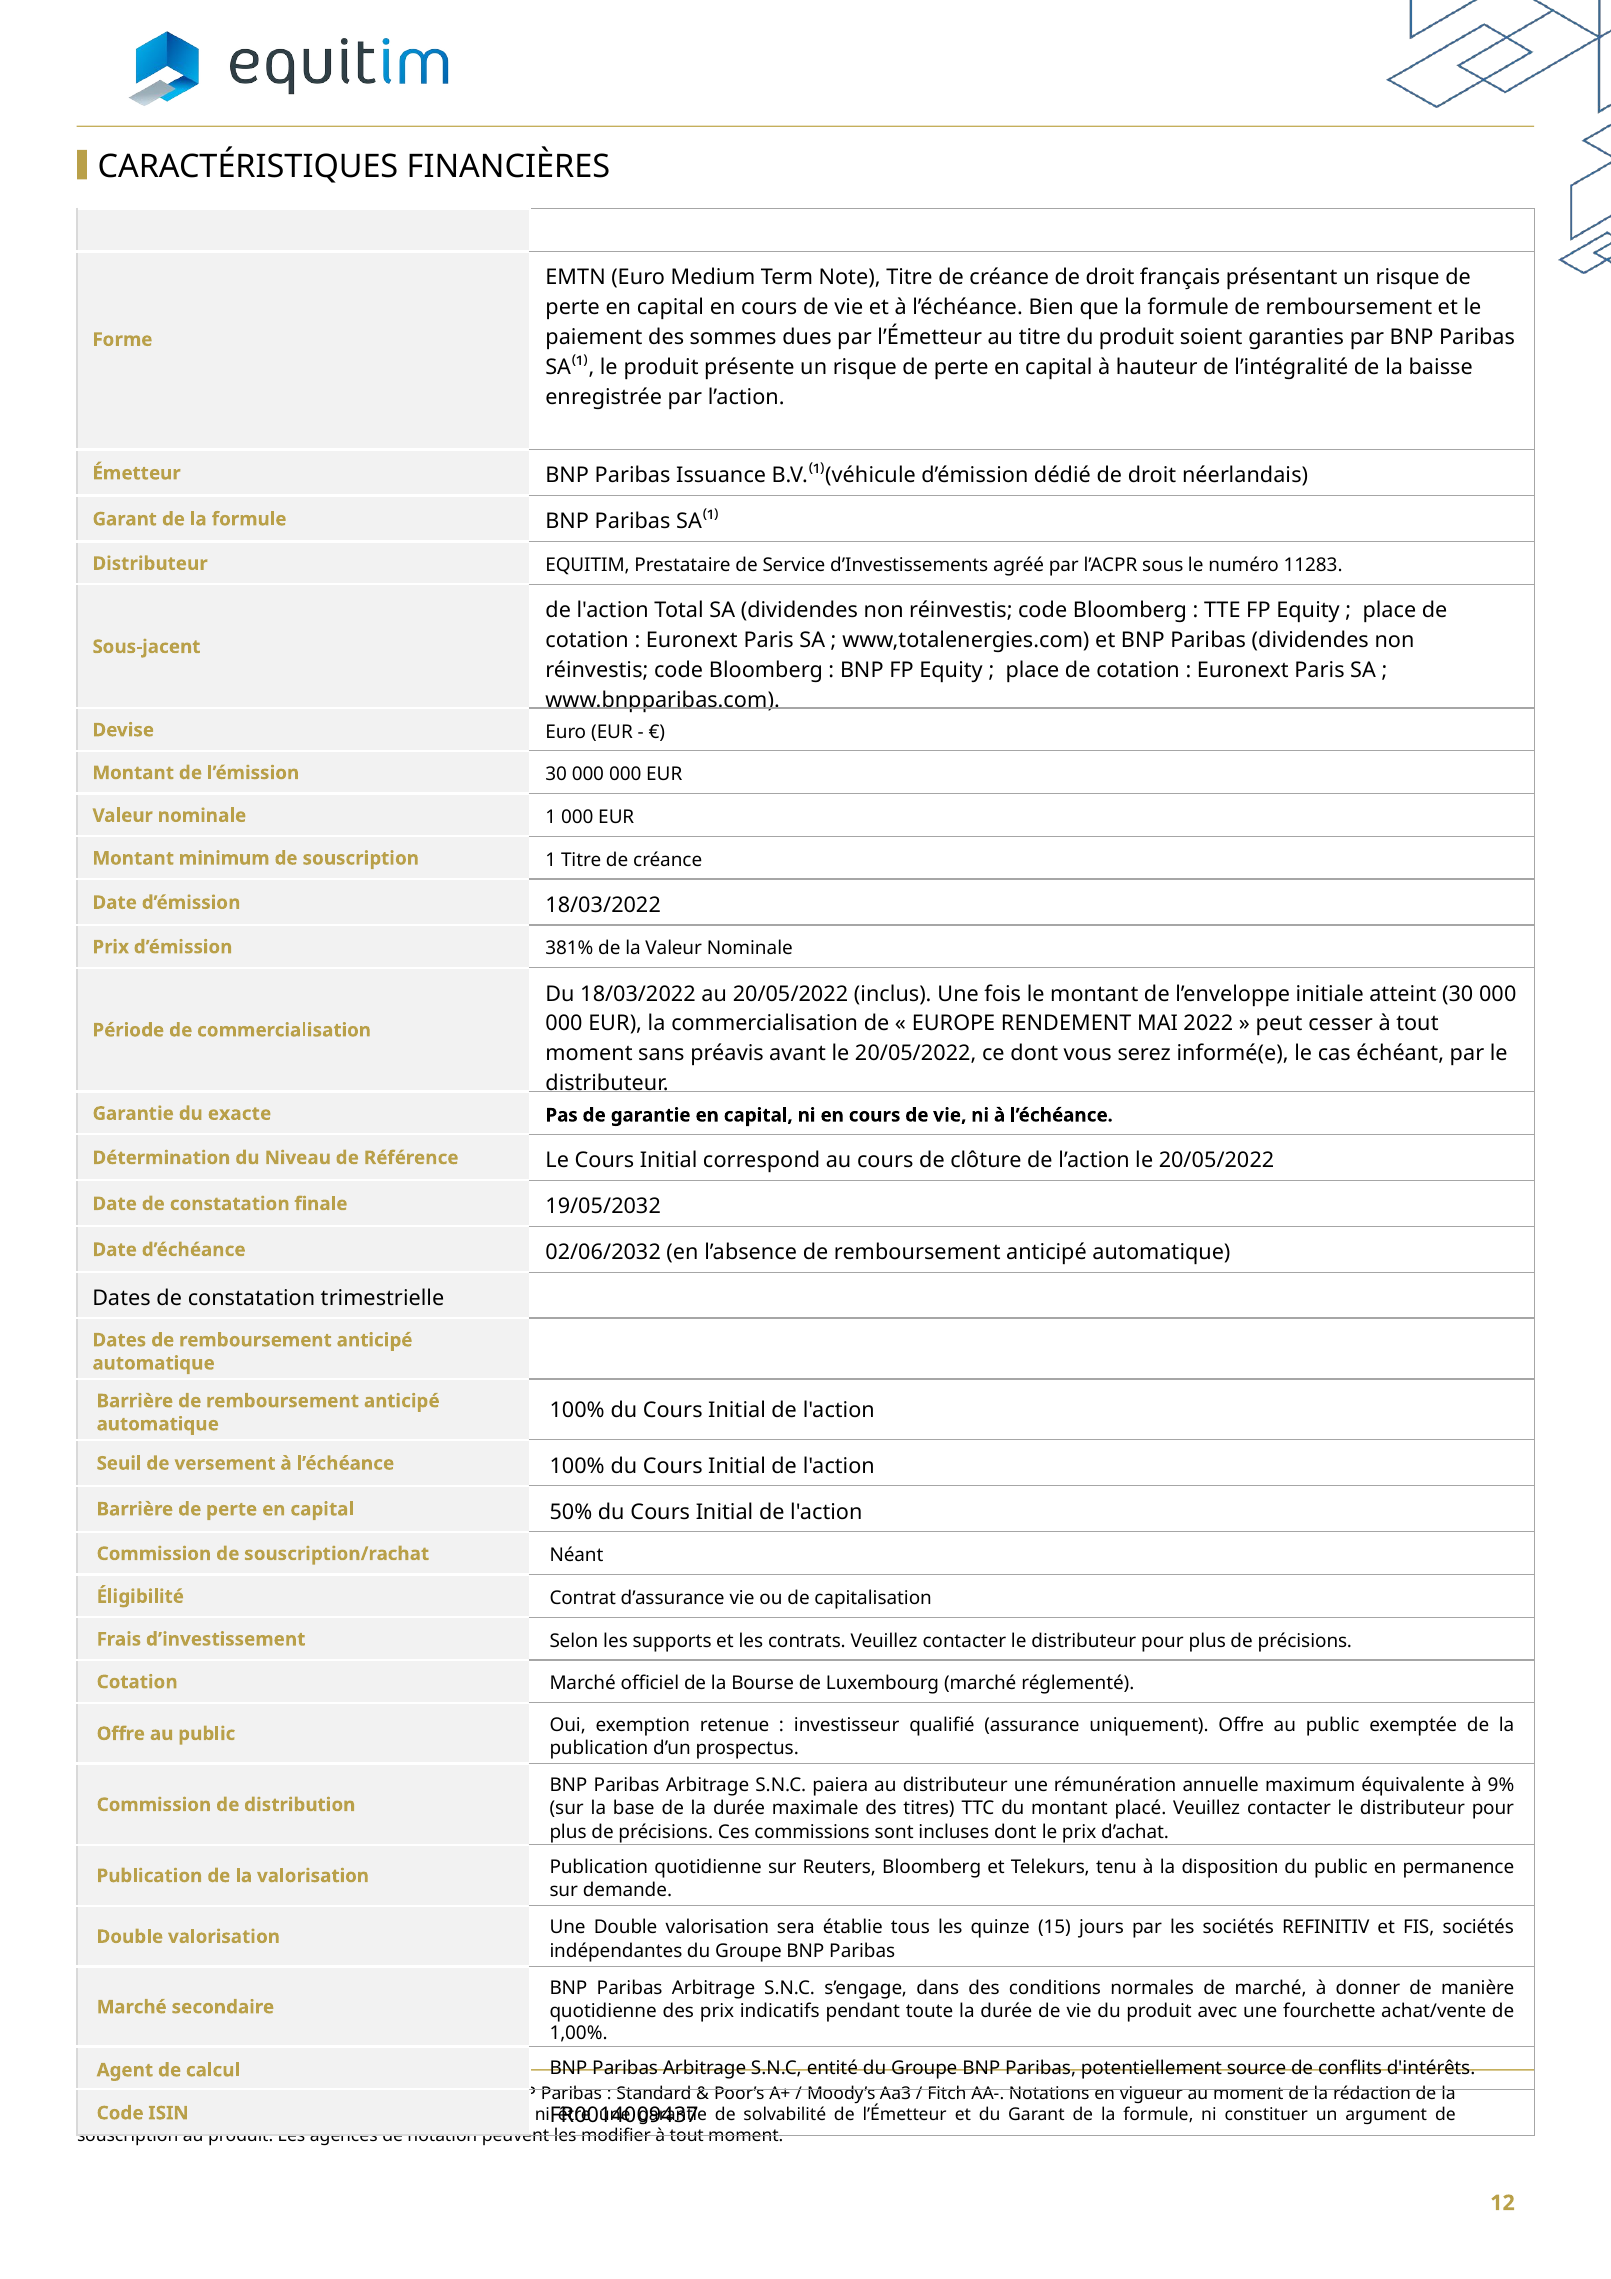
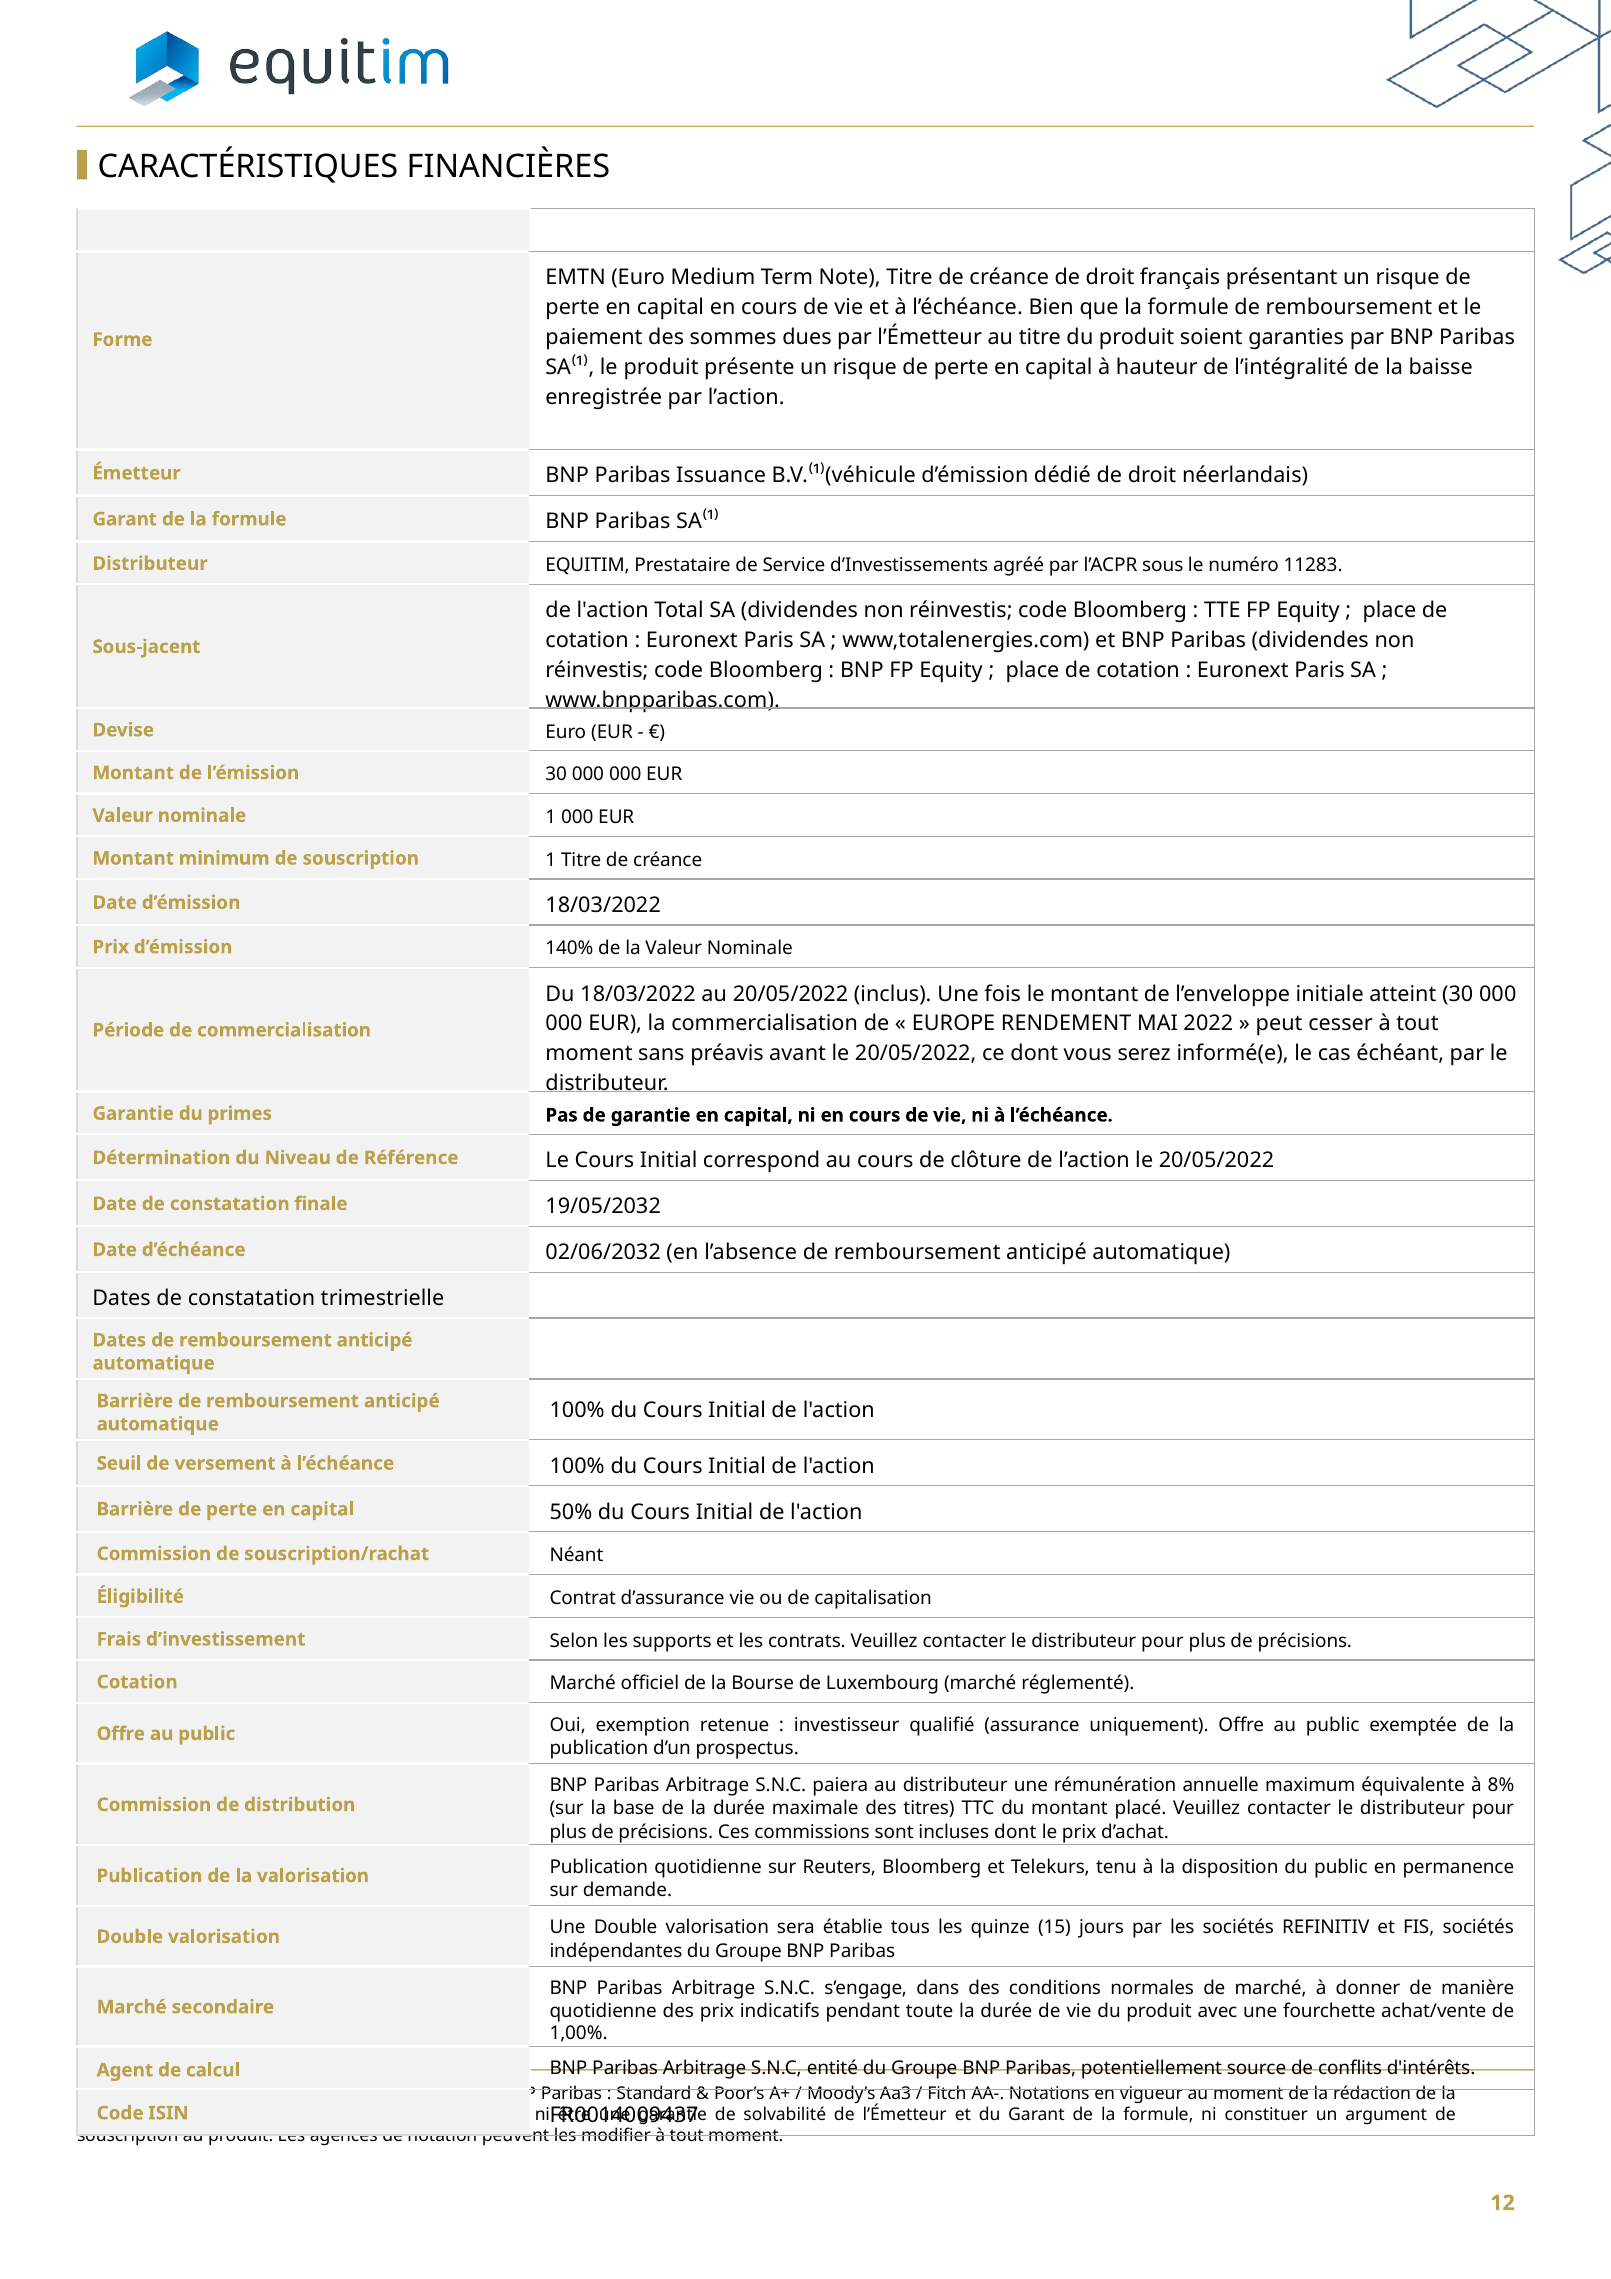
381%: 381% -> 140% (569, 949)
exacte: exacte -> primes (240, 1113)
9%: 9% -> 8% (1501, 1785)
